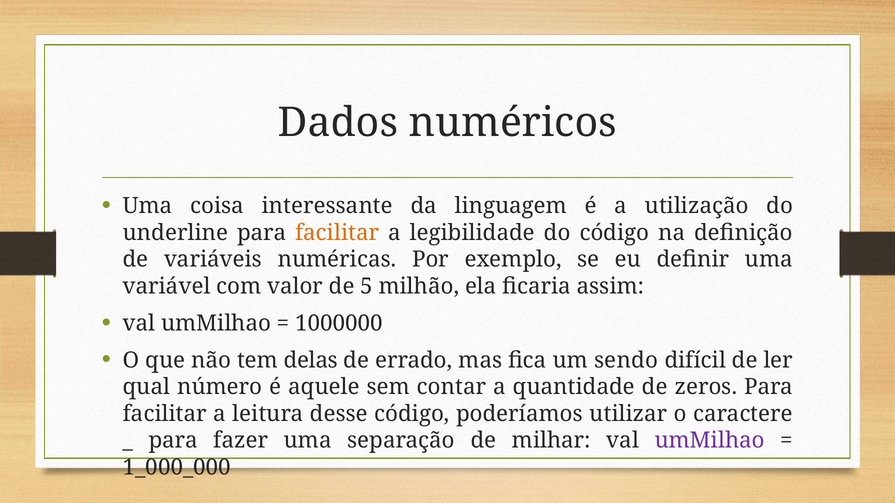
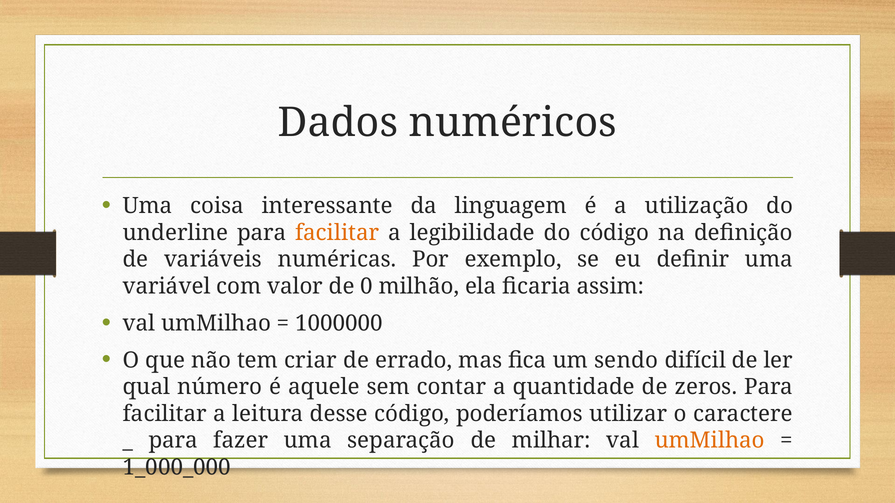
5: 5 -> 0 (367, 287)
delas: delas -> criar (311, 360)
umMilhao colour: purple -> orange (710, 441)
